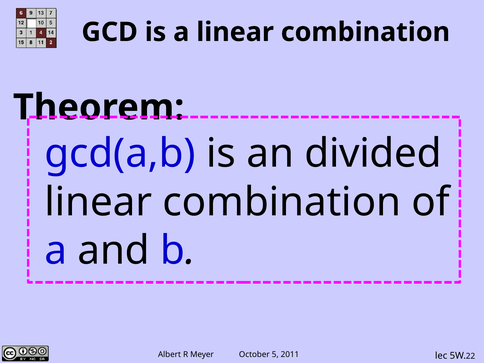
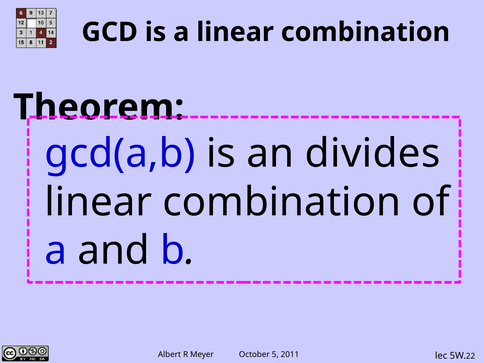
divided: divided -> divides (373, 154)
